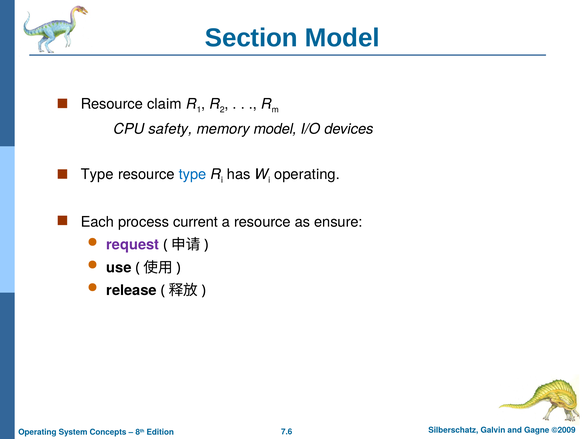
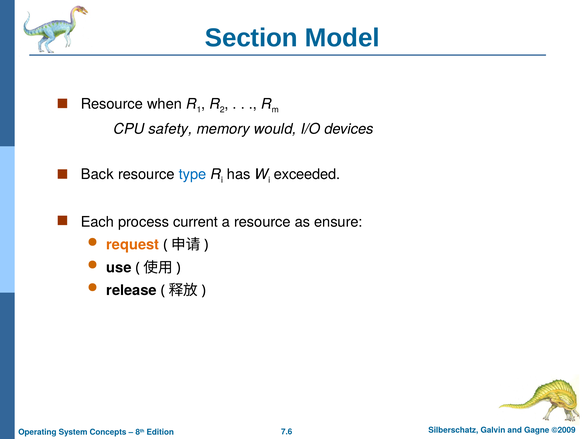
claim: claim -> when (164, 104)
memory model: model -> would (275, 129)
Type: Type -> Back (97, 174)
operating: operating -> exceeded (307, 174)
request colour: purple -> orange (133, 245)
